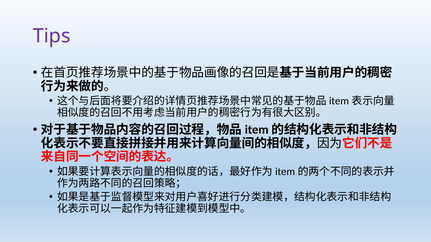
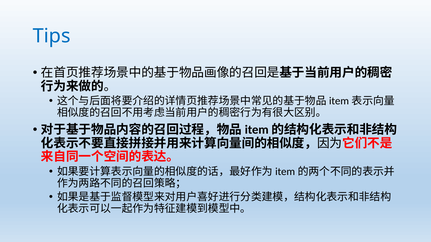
Tips colour: purple -> blue (52, 36)
